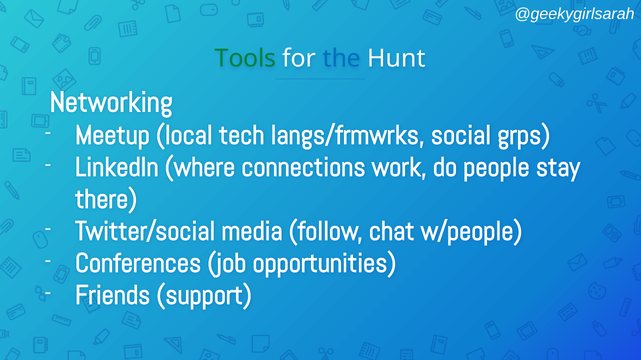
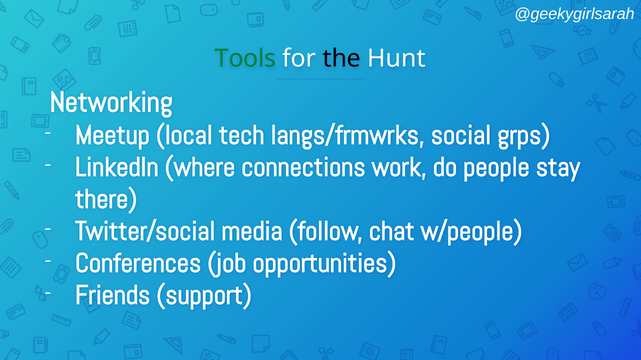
the colour: blue -> black (342, 59)
